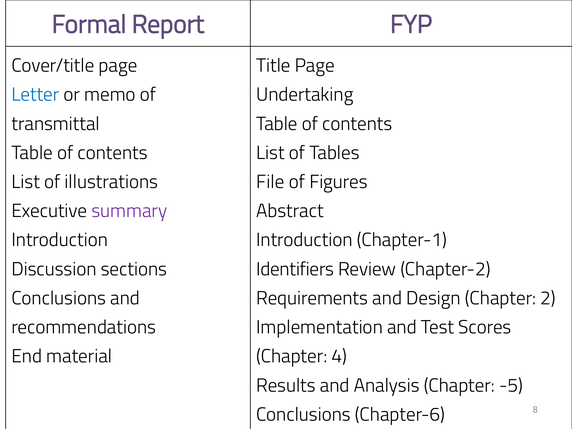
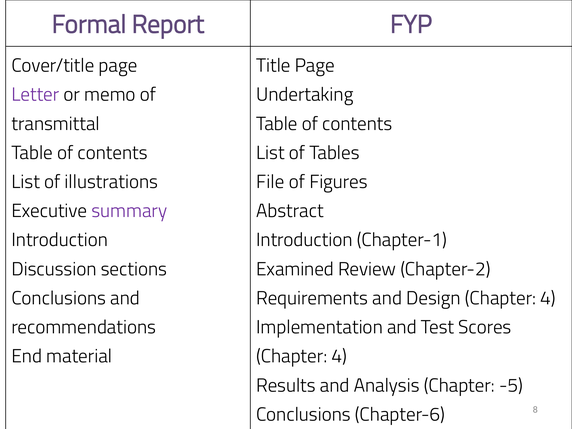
Letter colour: blue -> purple (35, 95)
Identifiers: Identifiers -> Examined (295, 269)
Design Chapter 2: 2 -> 4 (548, 298)
